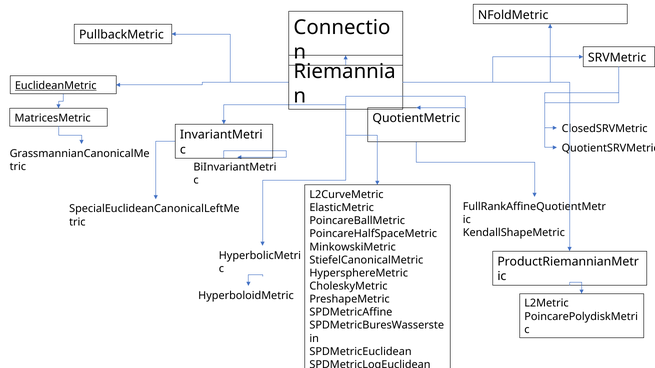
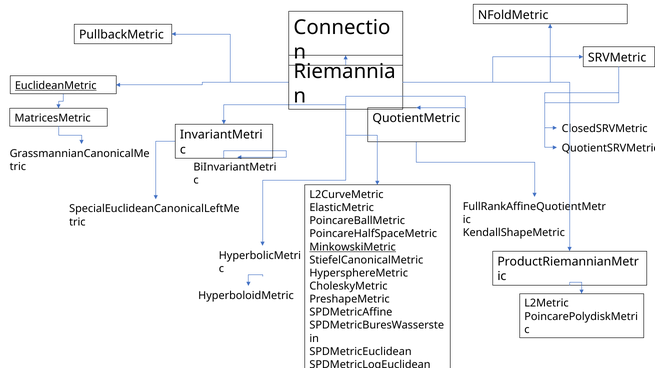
MinkowskiMetric underline: none -> present (353, 247)
